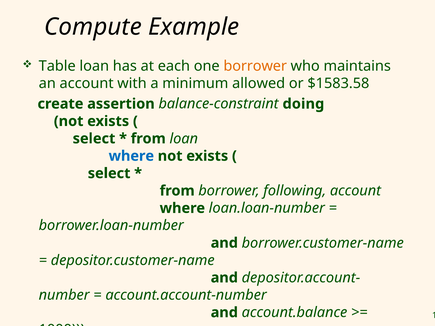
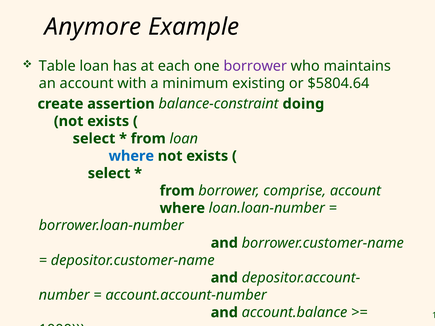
Compute: Compute -> Anymore (93, 27)
borrower colour: orange -> purple (255, 66)
allowed: allowed -> existing (259, 84)
$1583.58: $1583.58 -> $5804.64 (338, 84)
following: following -> comprise (295, 191)
